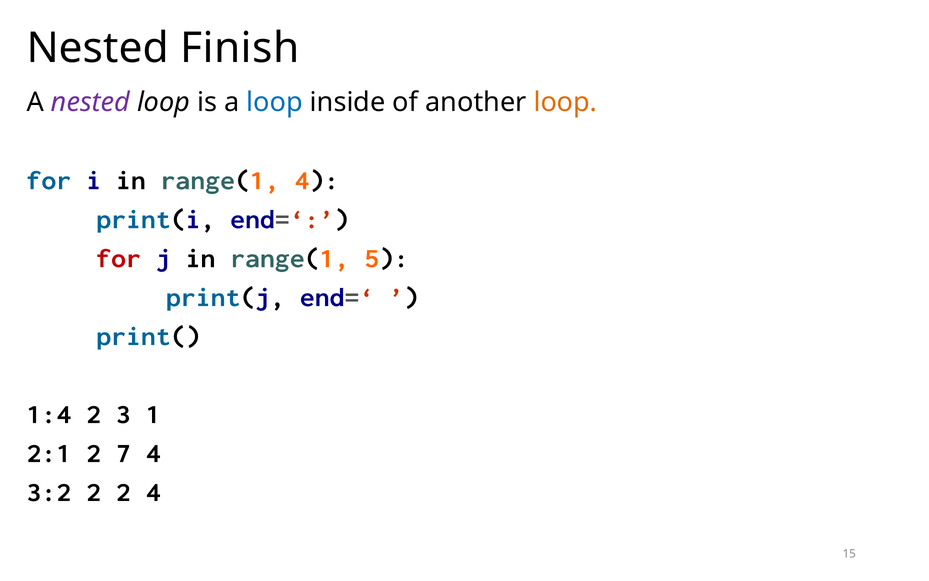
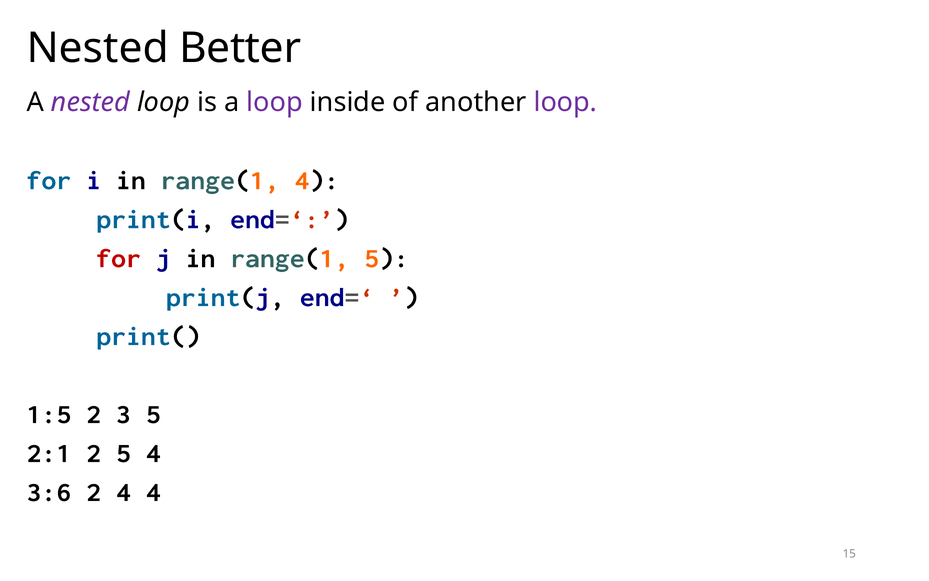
Finish: Finish -> Better (240, 48)
loop colour: blue -> purple (275, 102)
loop colour: orange -> purple (565, 102)
1:4: 1:4 -> 1:5 (49, 414)
3 1: 1 -> 5 (153, 414)
2 7: 7 -> 5 (123, 453)
3:2: 3:2 -> 3:6 (49, 492)
2 2: 2 -> 4 (123, 492)
